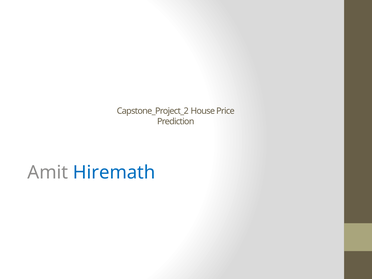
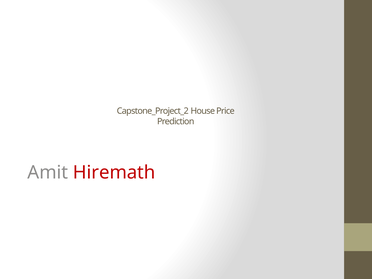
Hiremath colour: blue -> red (114, 172)
